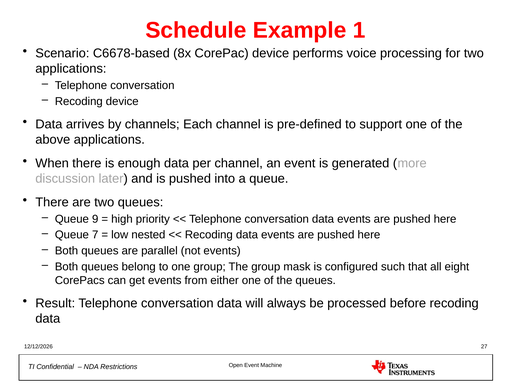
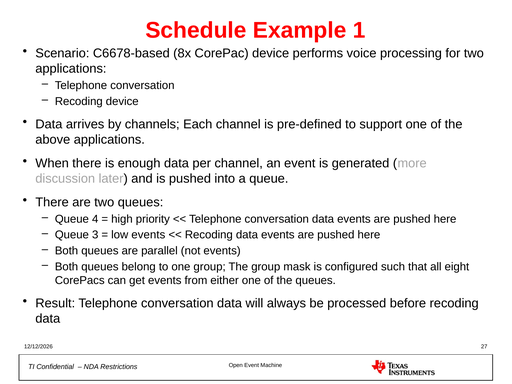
9: 9 -> 4 (95, 219)
7: 7 -> 3 (95, 235)
low nested: nested -> events (148, 235)
